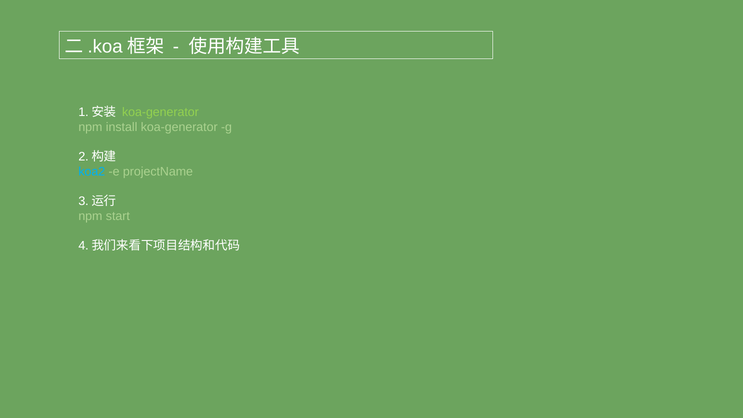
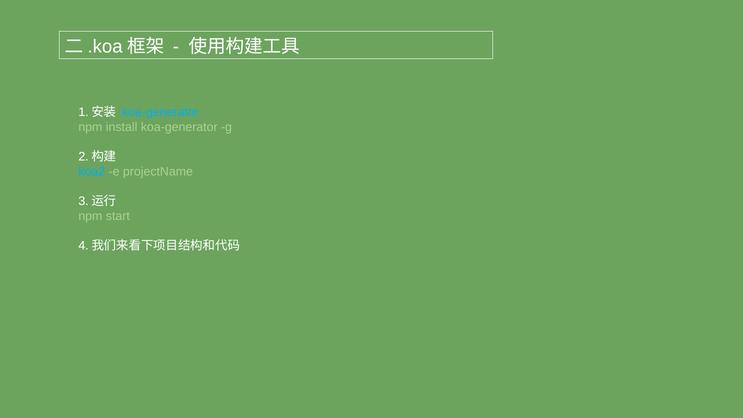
koa-generator colour: light green -> light blue (160, 112)
